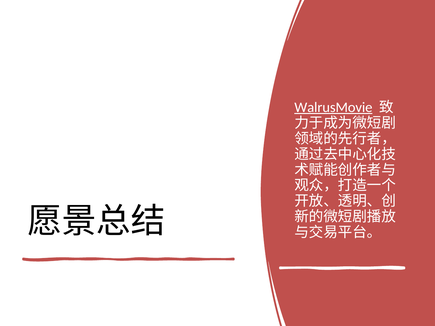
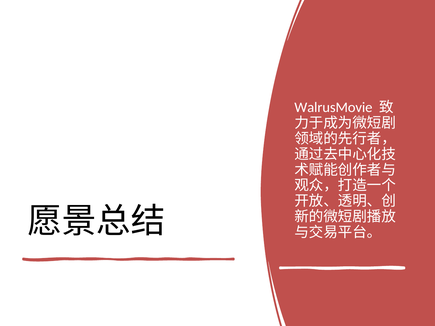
WalrusMovie underline: present -> none (333, 107)
